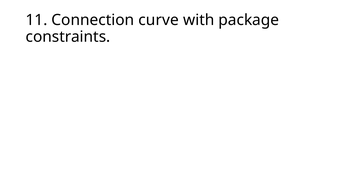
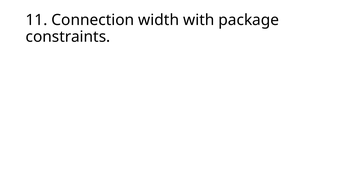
curve: curve -> width (159, 20)
